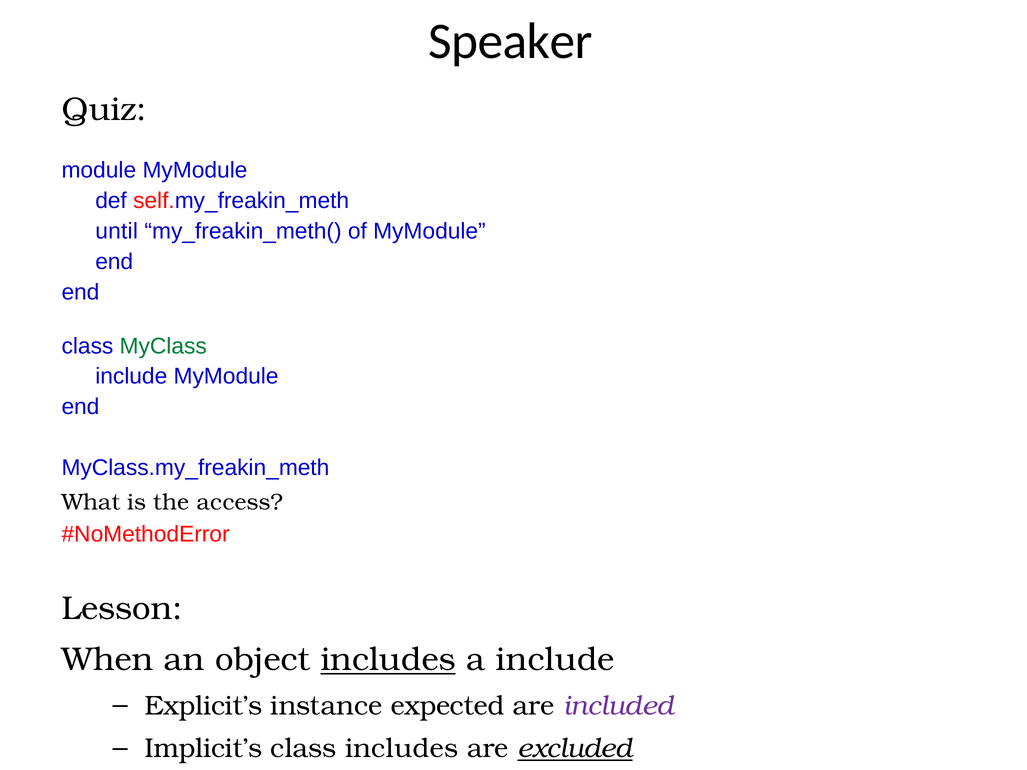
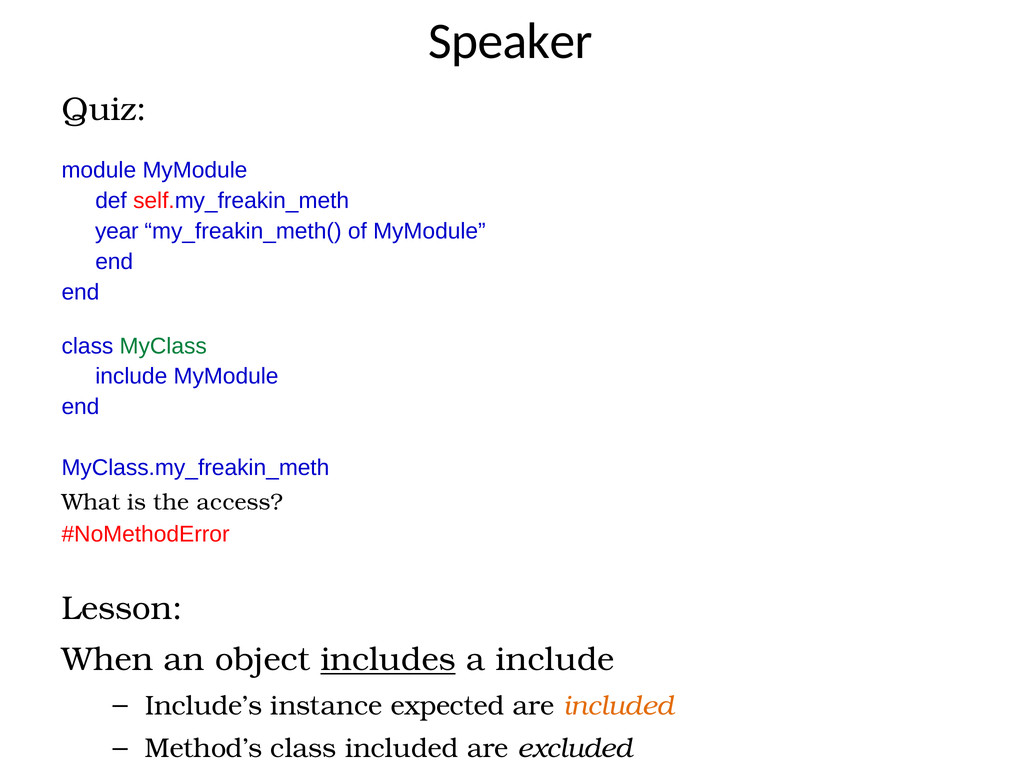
until: until -> year (117, 231)
Explicit’s: Explicit’s -> Include’s (204, 706)
included colour: purple -> orange (619, 706)
Implicit’s: Implicit’s -> Method’s (204, 749)
class includes: includes -> included (402, 749)
excluded underline: present -> none (575, 749)
